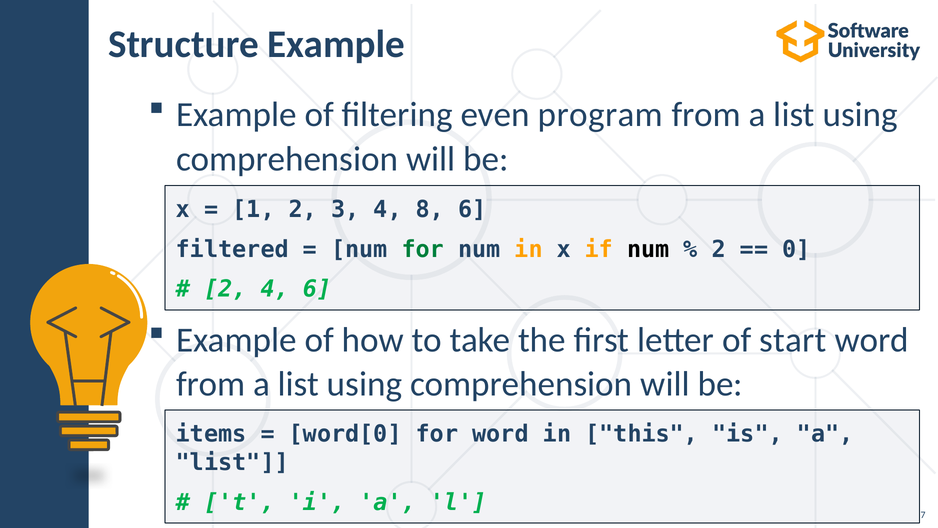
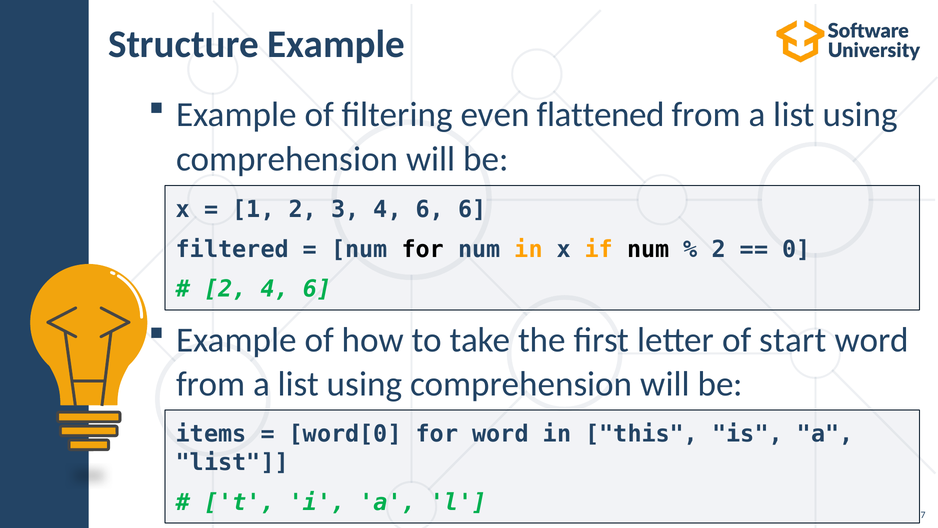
program: program -> flattened (601, 115)
3 4 8: 8 -> 6 (430, 209)
for colour: green -> black (423, 249)
